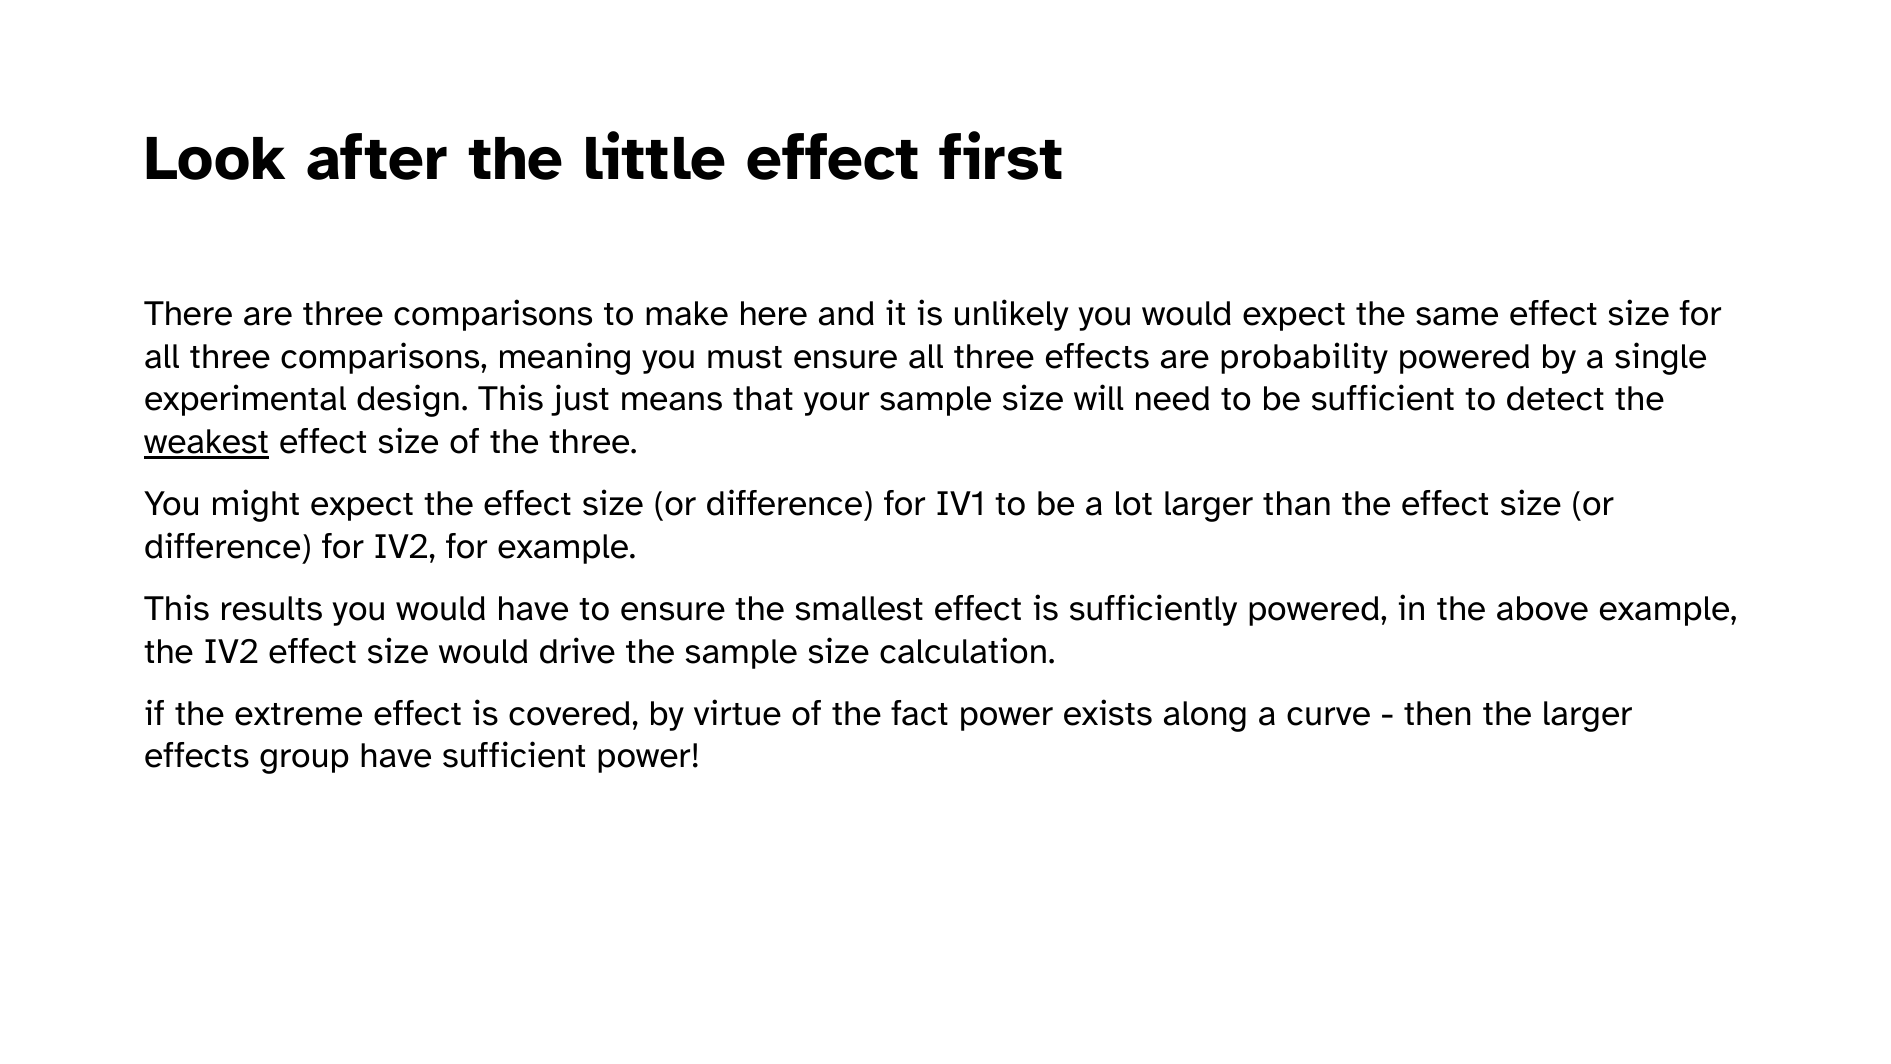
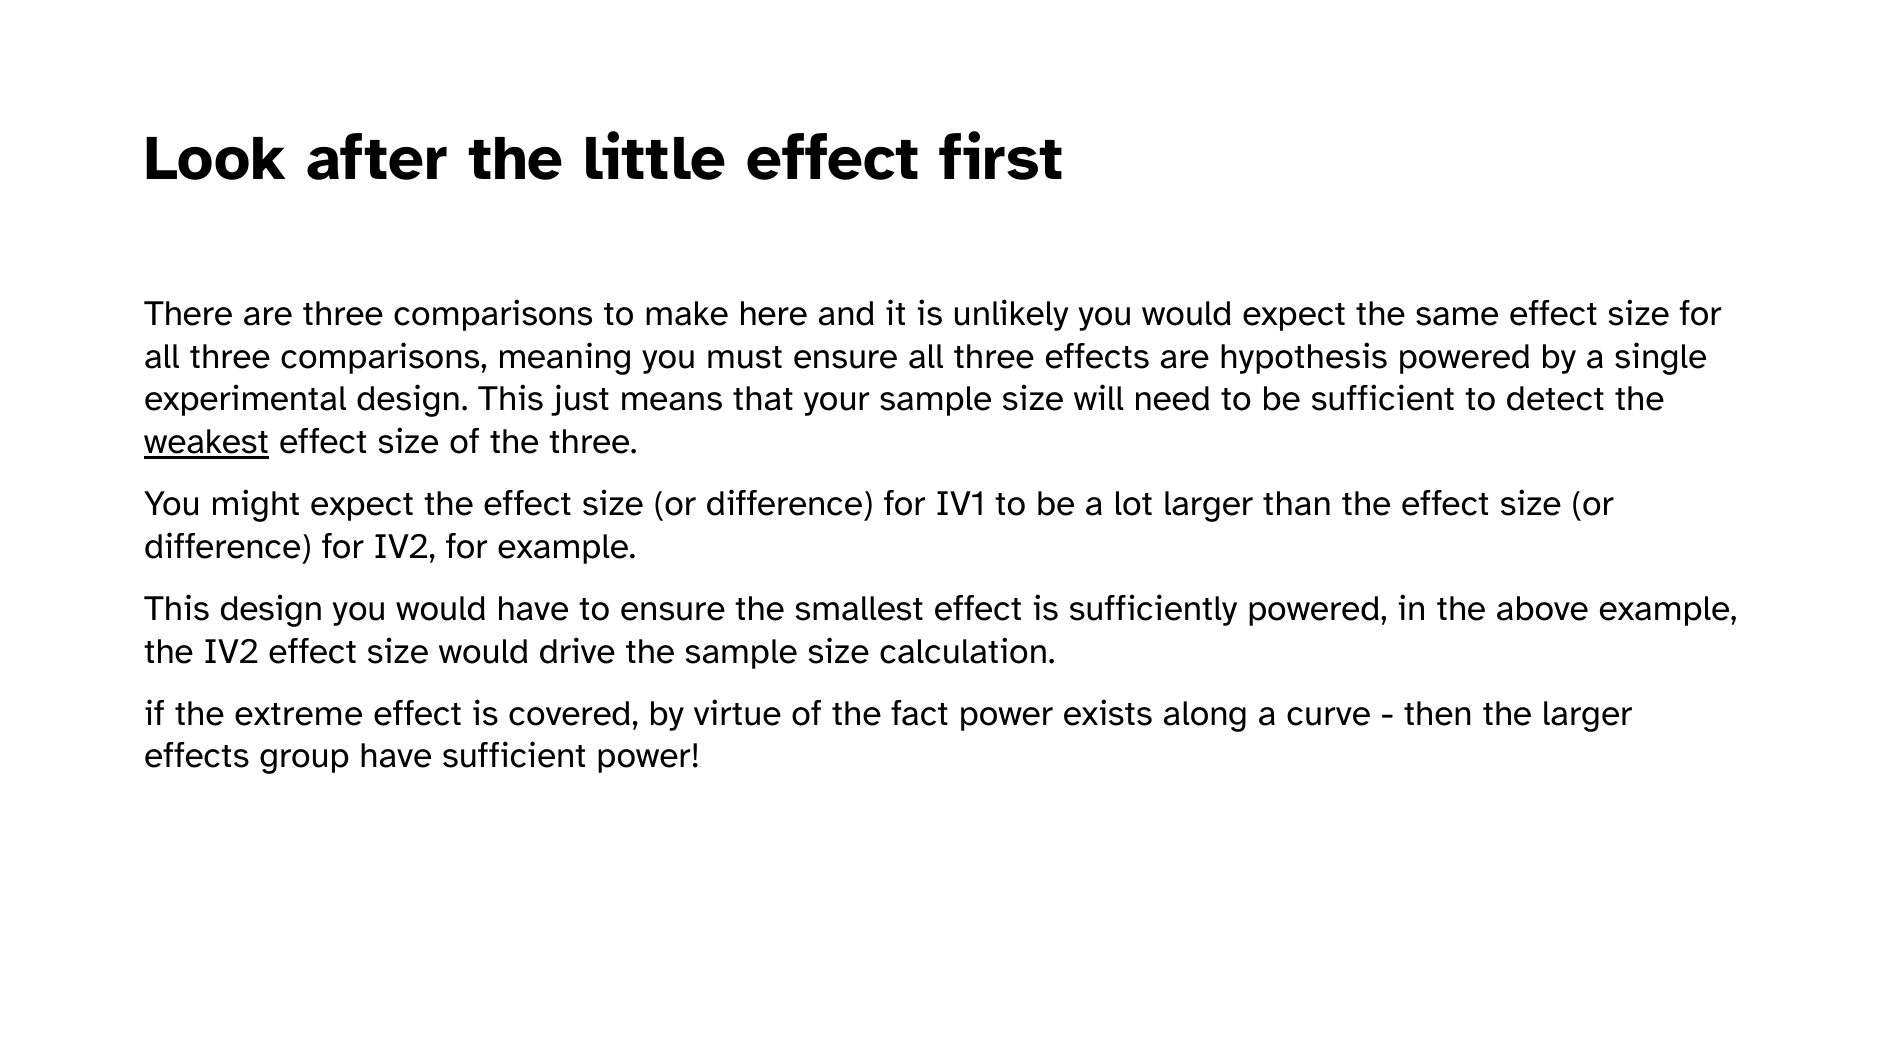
probability: probability -> hypothesis (1304, 357)
This results: results -> design (271, 609)
